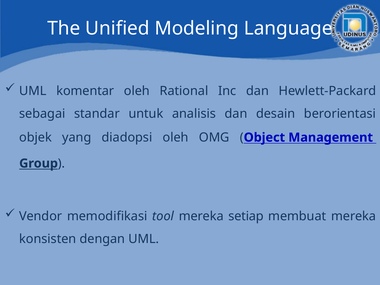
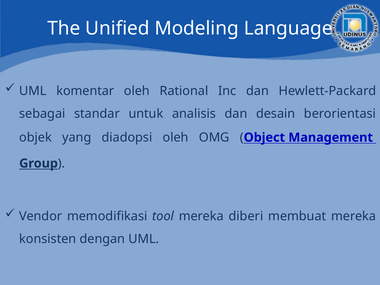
setiap: setiap -> diberi (246, 216)
